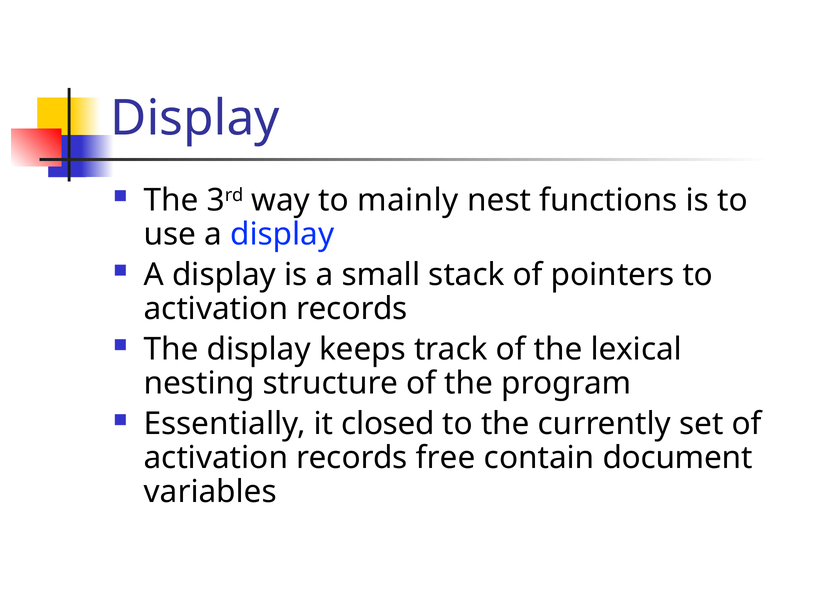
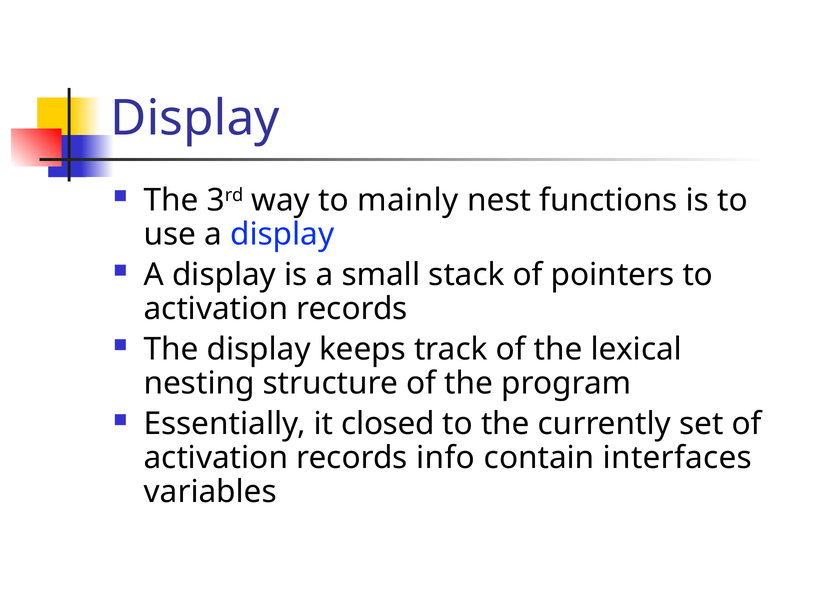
free: free -> info (446, 458)
document: document -> interfaces (677, 458)
